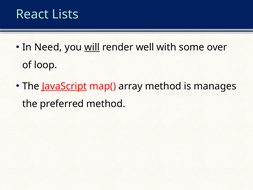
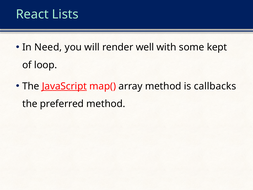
will underline: present -> none (92, 47)
over: over -> kept (217, 47)
manages: manages -> callbacks (215, 86)
